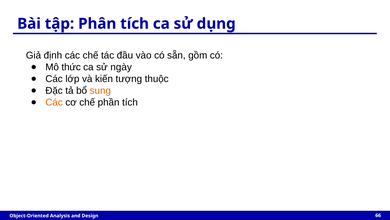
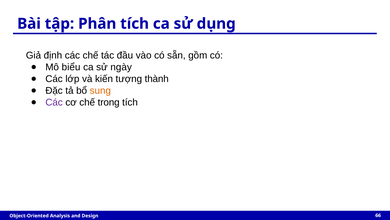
thức: thức -> biểu (71, 67)
thuộc: thuộc -> thành (157, 79)
Các colour: orange -> purple (54, 102)
phần: phần -> trong (109, 102)
